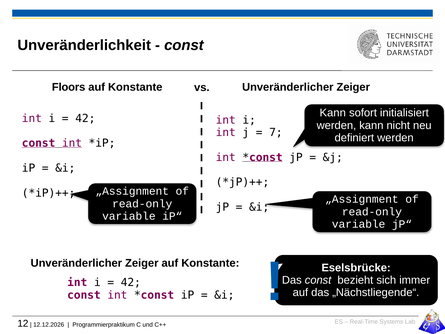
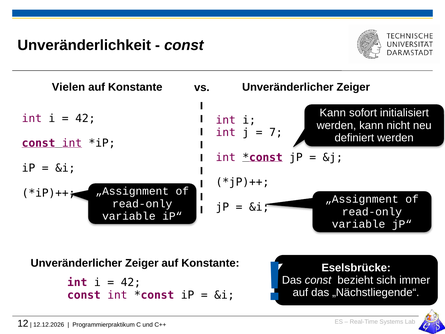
Floors: Floors -> Vielen (69, 87)
